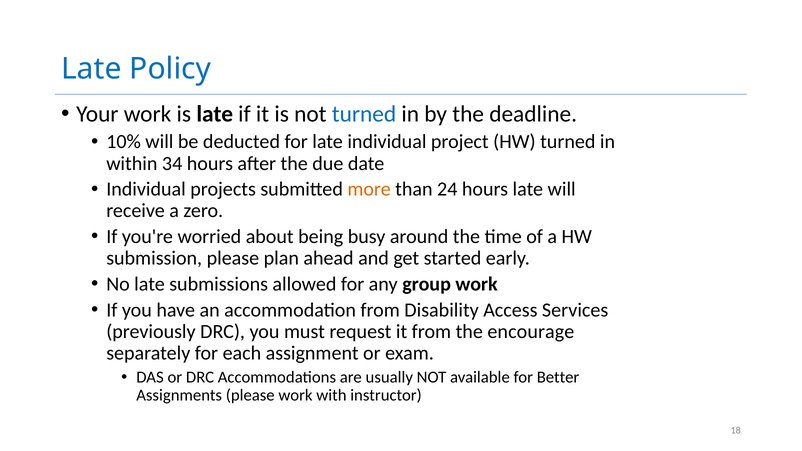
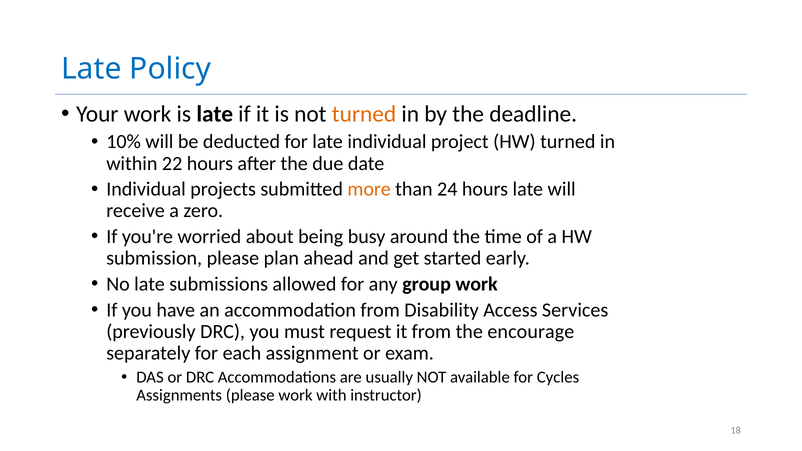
turned colour: blue -> orange (364, 114)
34: 34 -> 22 (172, 163)
Better: Better -> Cycles (558, 377)
